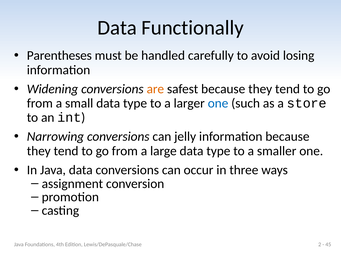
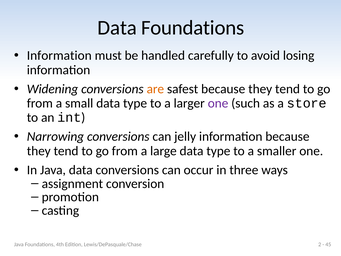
Data Functionally: Functionally -> Foundations (193, 28)
Parentheses: Parentheses -> Information (59, 56)
one colour: blue -> purple (218, 103)
